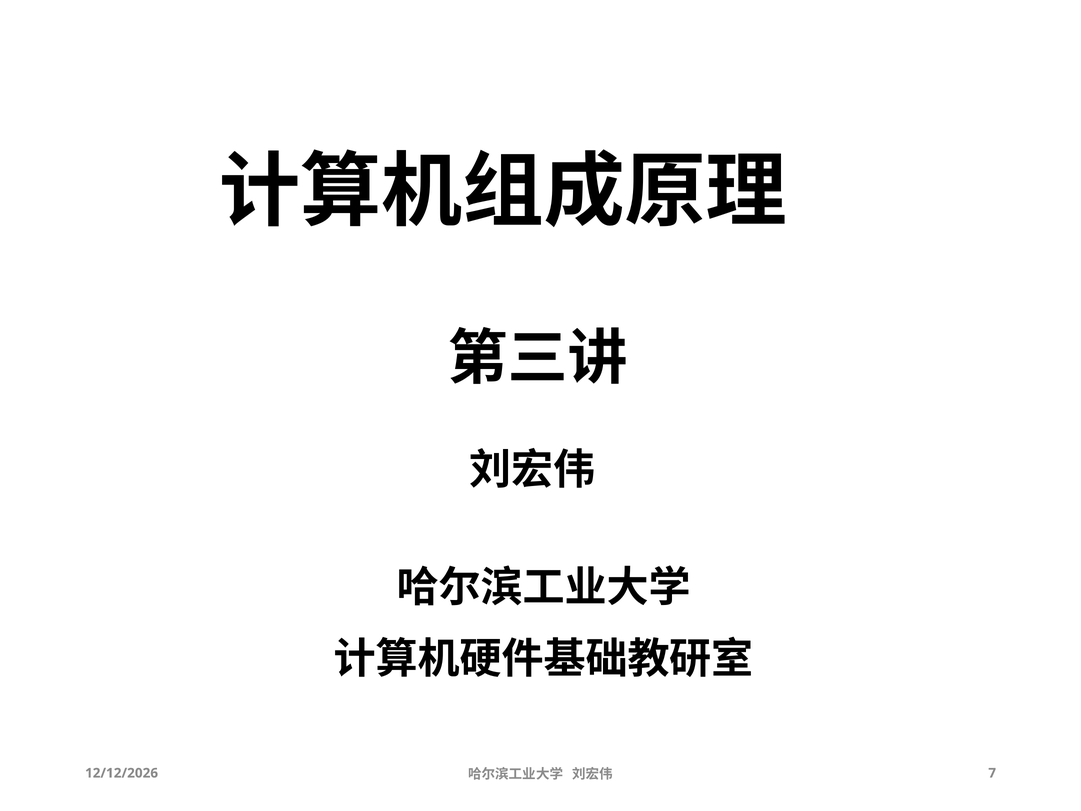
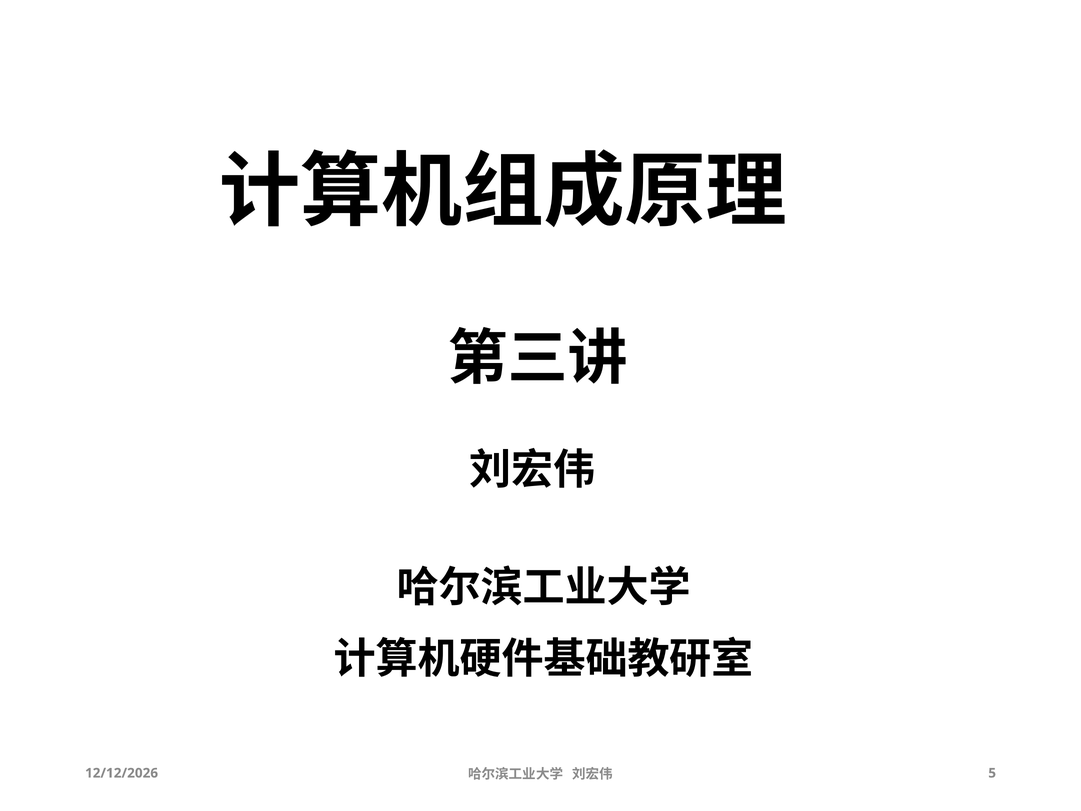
7: 7 -> 5 (992, 773)
